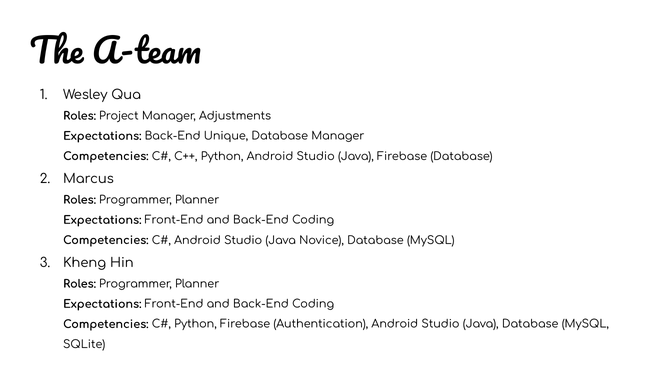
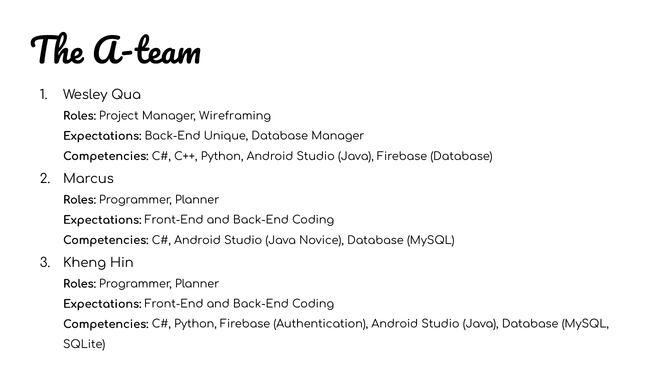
Adjustments: Adjustments -> Wireframing (235, 116)
